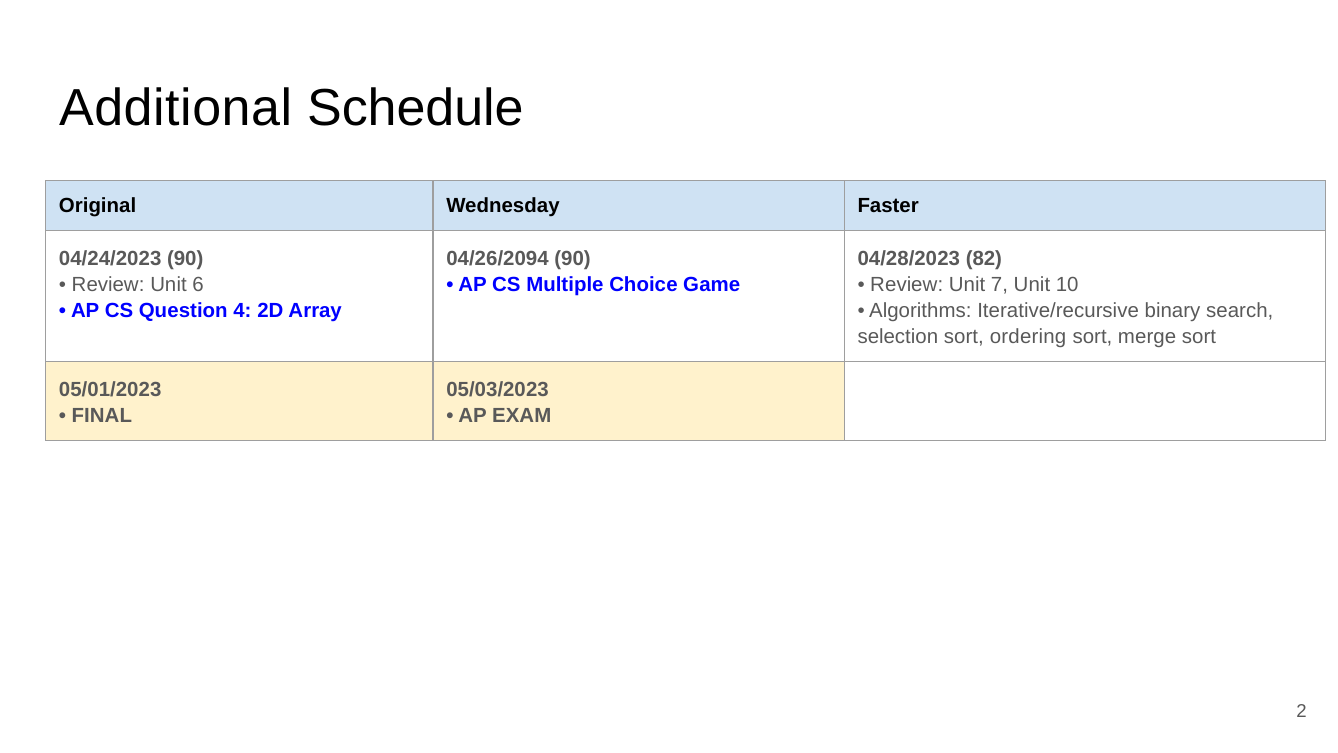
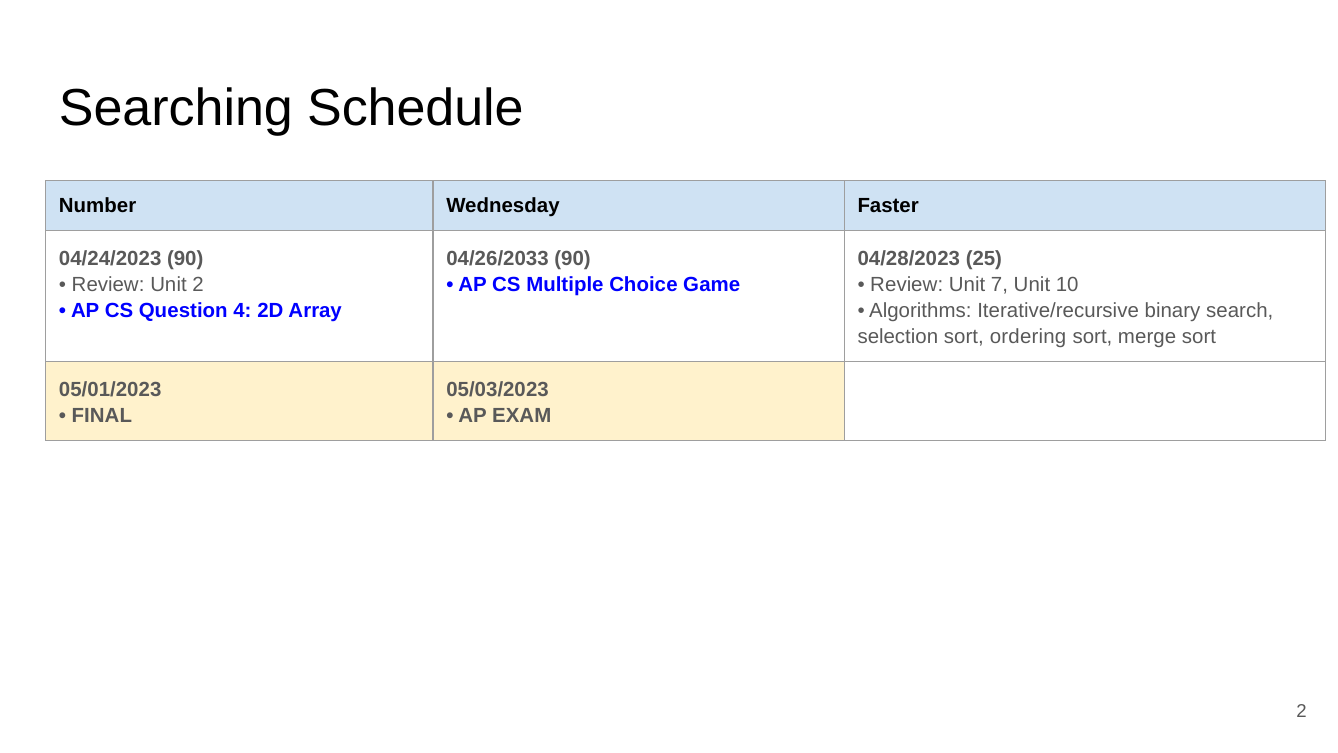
Additional: Additional -> Searching (176, 108)
Original: Original -> Number (98, 206)
04/26/2094: 04/26/2094 -> 04/26/2033 (497, 259)
82: 82 -> 25 (984, 259)
Unit 6: 6 -> 2 (198, 285)
